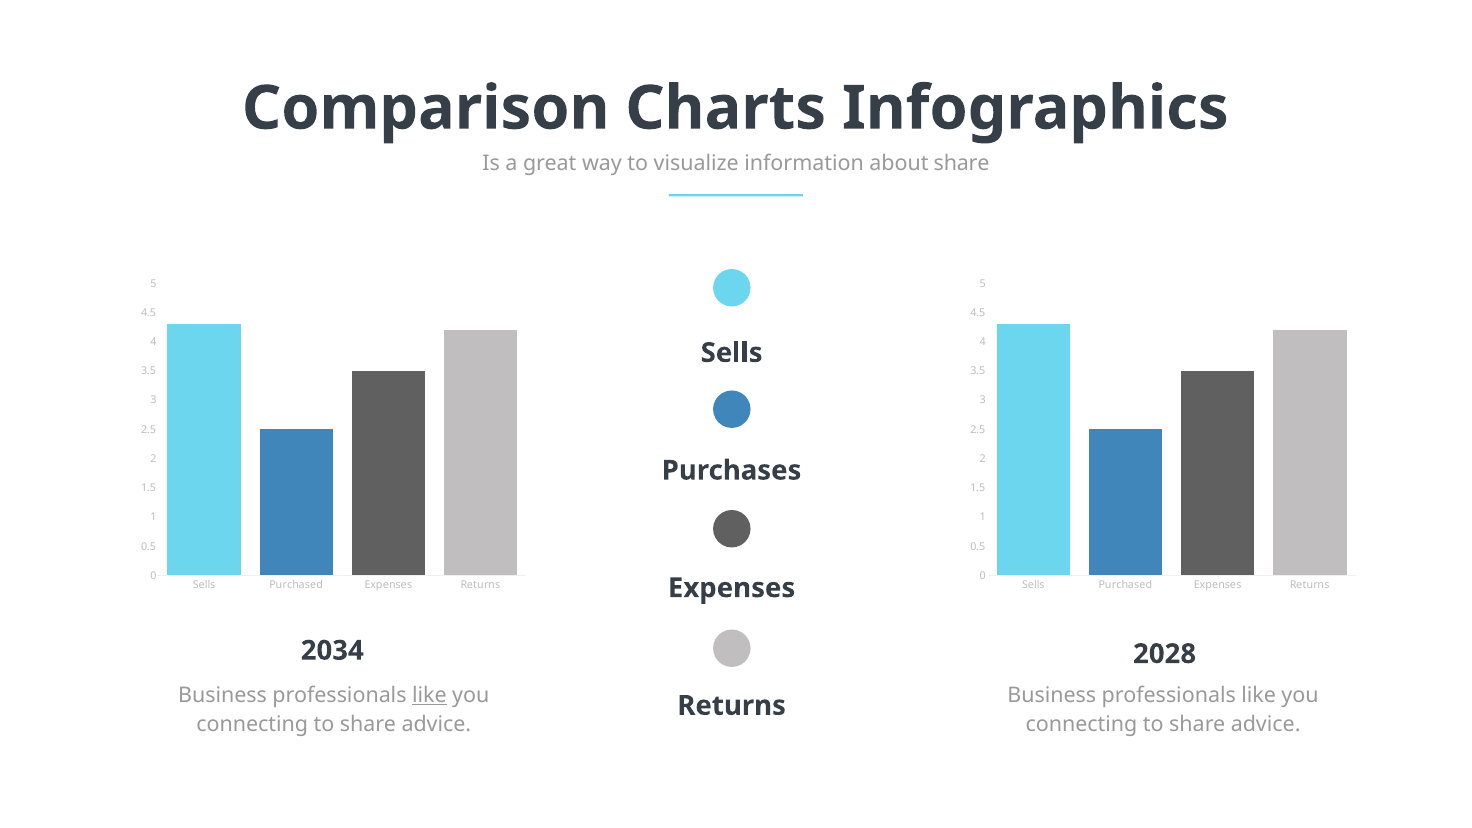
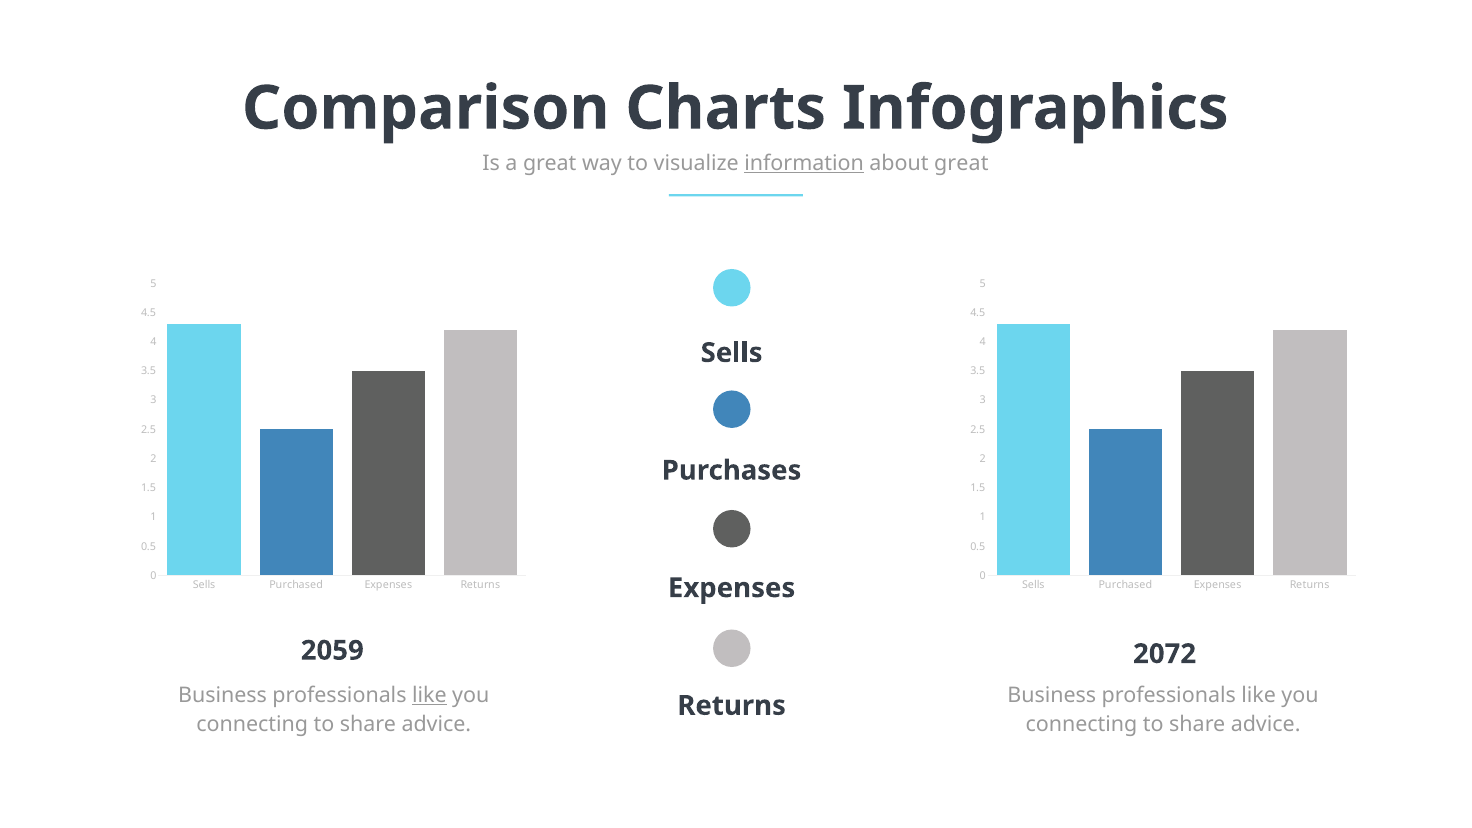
information underline: none -> present (804, 164)
about share: share -> great (961, 164)
2034: 2034 -> 2059 (332, 650)
2028: 2028 -> 2072 (1165, 654)
